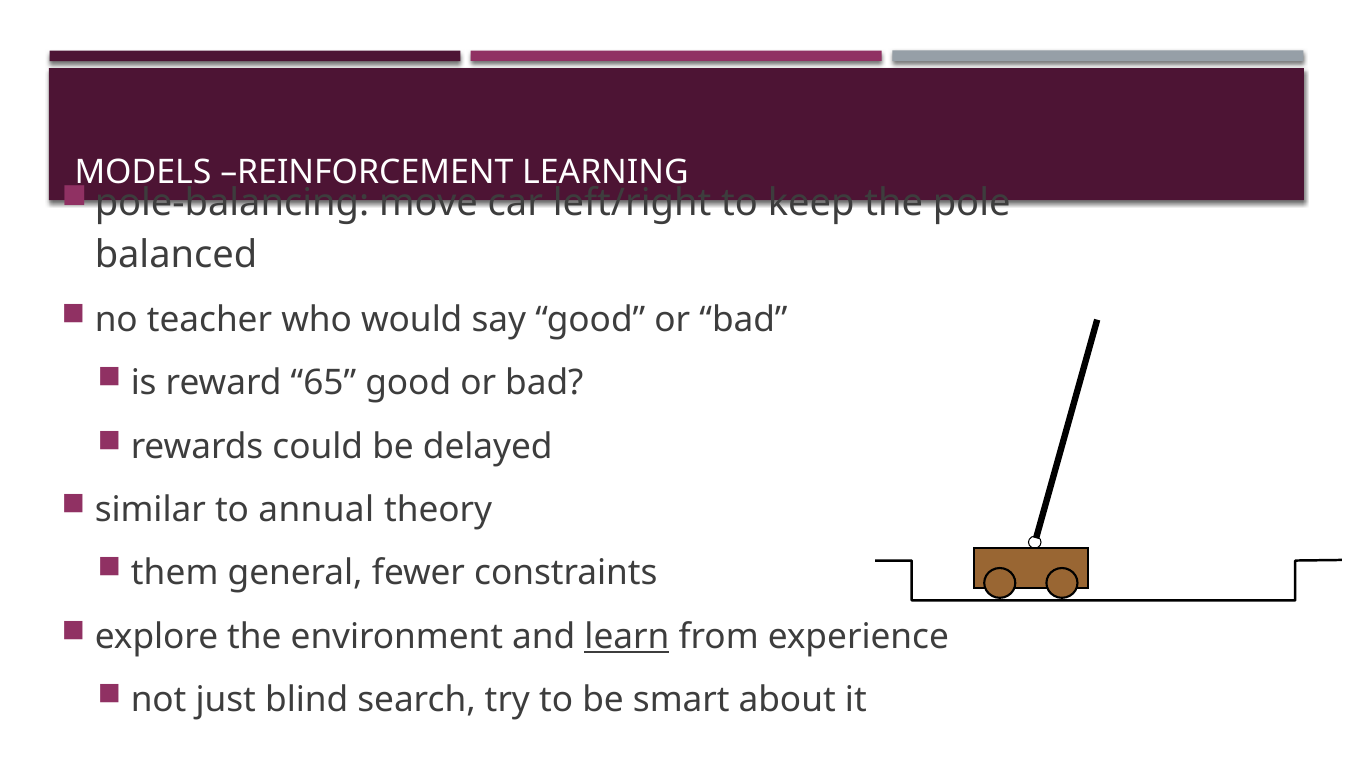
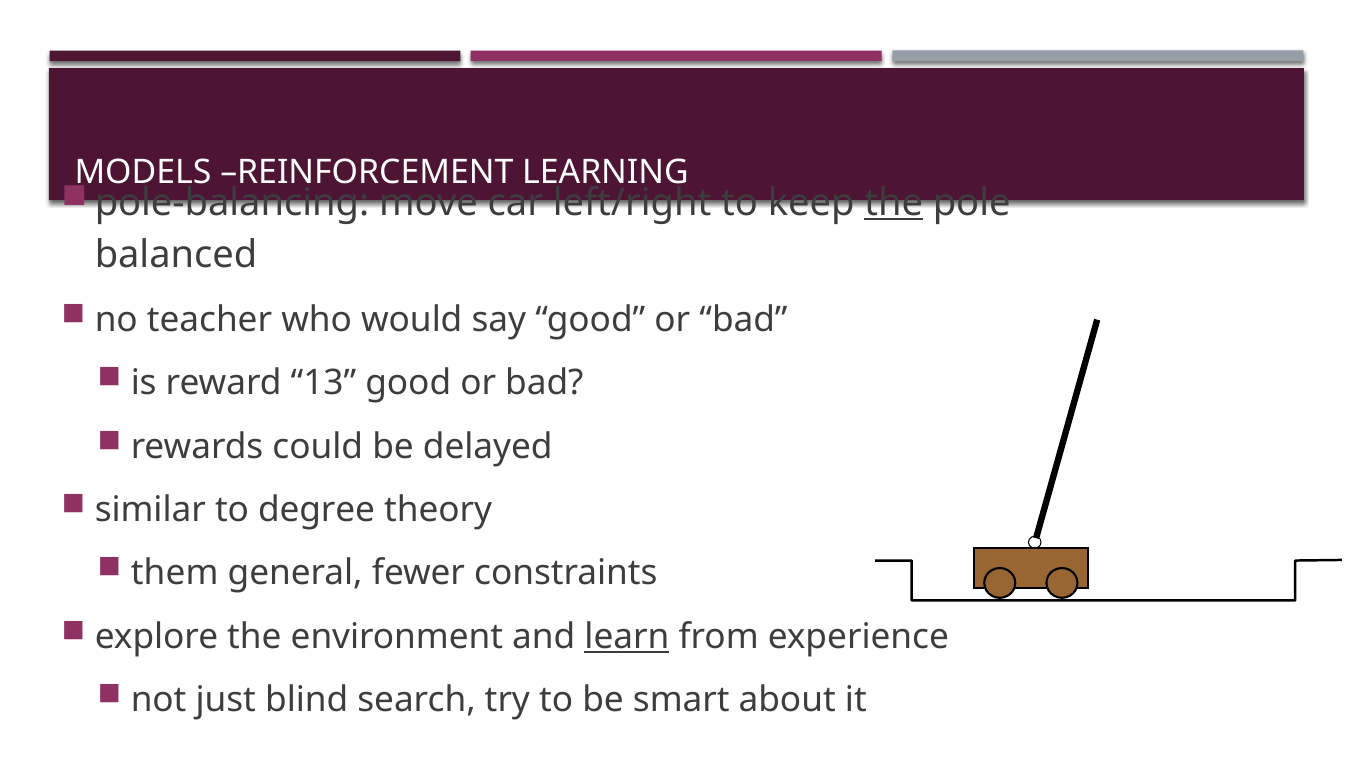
the underline: none -> present (894, 203)
65: 65 -> 13 (323, 383)
annual: annual -> degree (317, 510)
